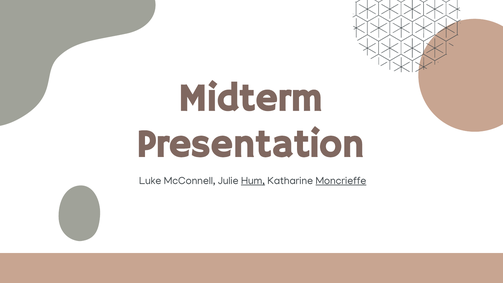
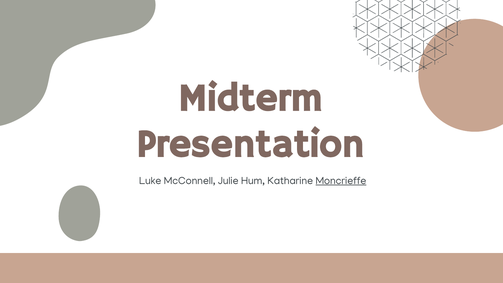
Hum underline: present -> none (253, 181)
